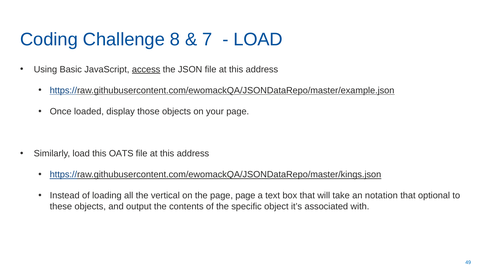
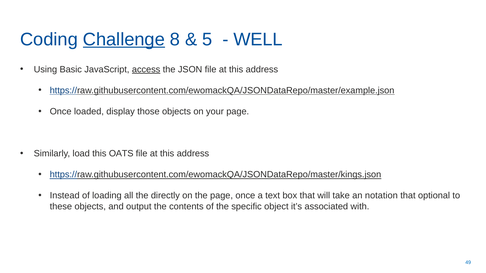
Challenge underline: none -> present (124, 39)
7: 7 -> 5 (207, 39)
LOAD: LOAD -> WELL (258, 39)
vertical: vertical -> directly (165, 196)
page page: page -> once (245, 196)
